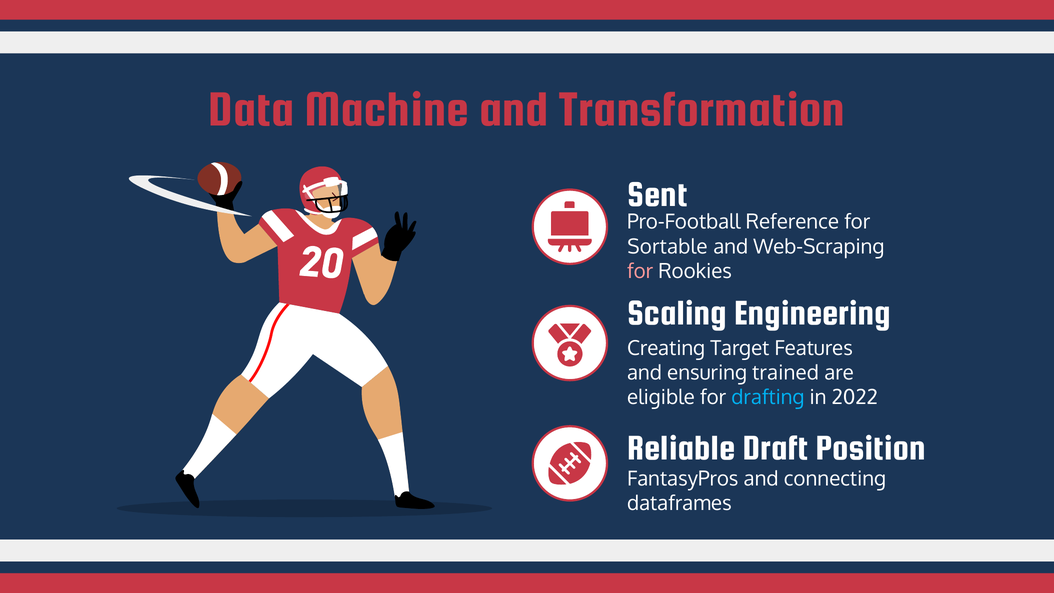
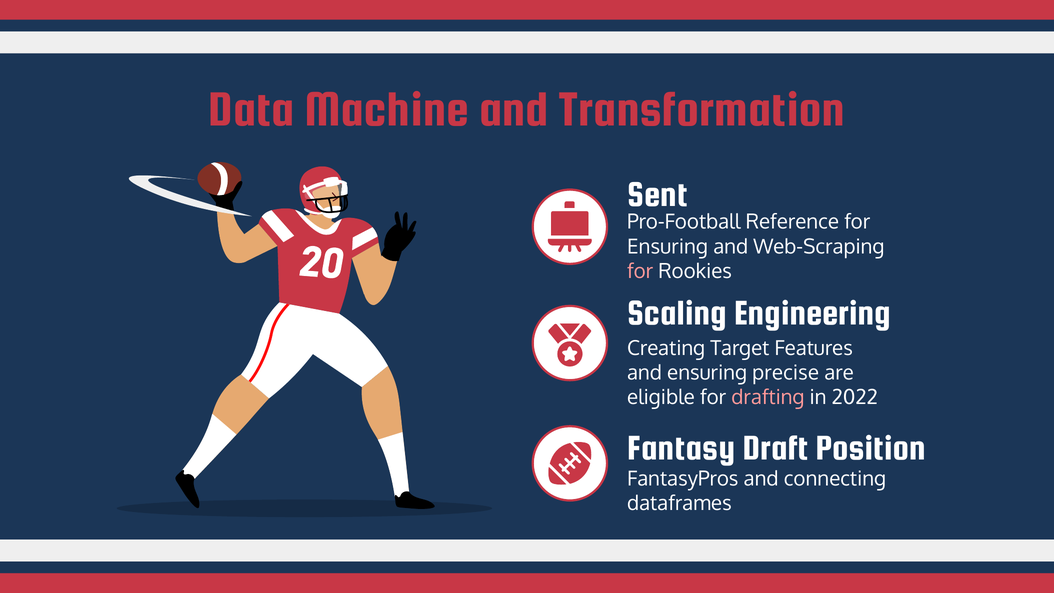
Sortable: Sortable -> Ensuring (667, 247)
trained: trained -> precise (786, 373)
drafting colour: light blue -> pink (768, 398)
Reliable: Reliable -> Fantasy (681, 447)
